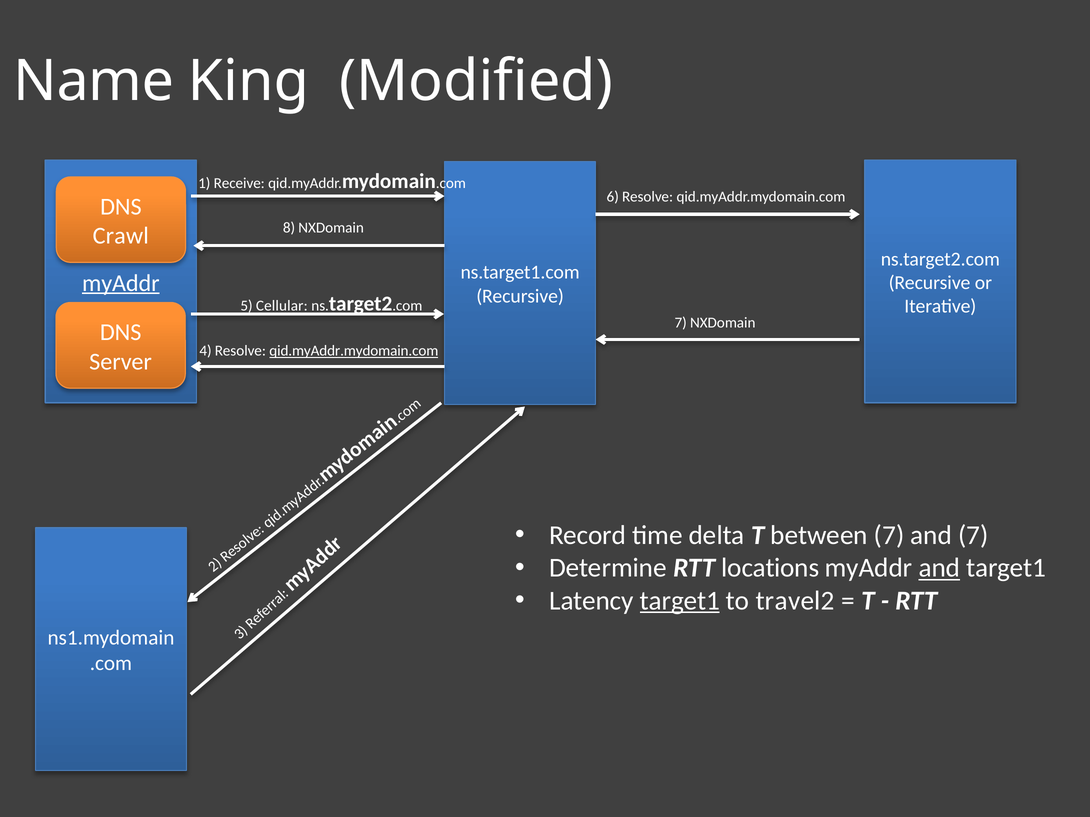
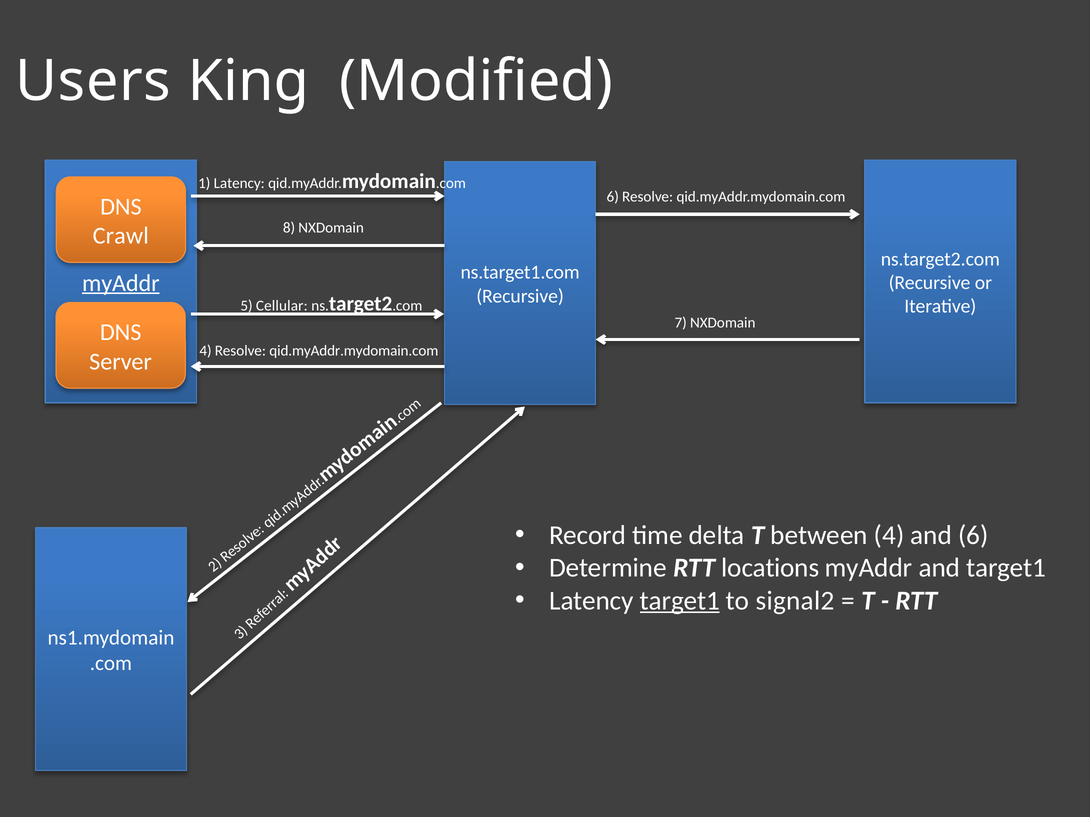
Name: Name -> Users (93, 81)
1 Receive: Receive -> Latency (239, 183)
qid.myAddr.mydomain.com underline: present -> none (354, 351)
between 7: 7 -> 4 (889, 536)
and 7: 7 -> 6 (973, 536)
and underline: present -> none (939, 568)
travel2: travel2 -> signal2 (795, 601)
